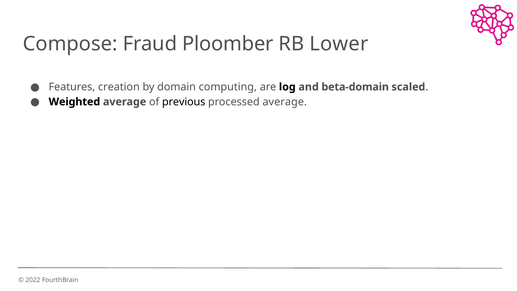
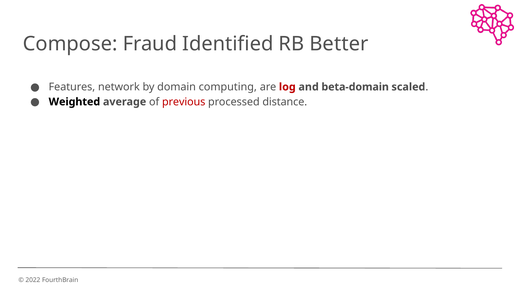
Ploomber: Ploomber -> Identified (228, 44)
Lower: Lower -> Better (339, 44)
creation: creation -> network (119, 87)
log colour: black -> red (287, 87)
previous colour: black -> red (184, 102)
processed average: average -> distance (285, 102)
